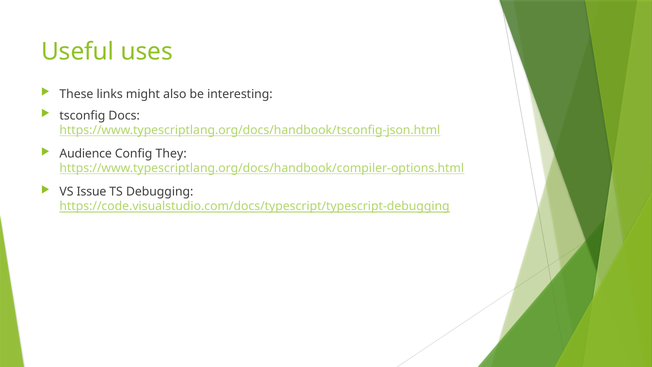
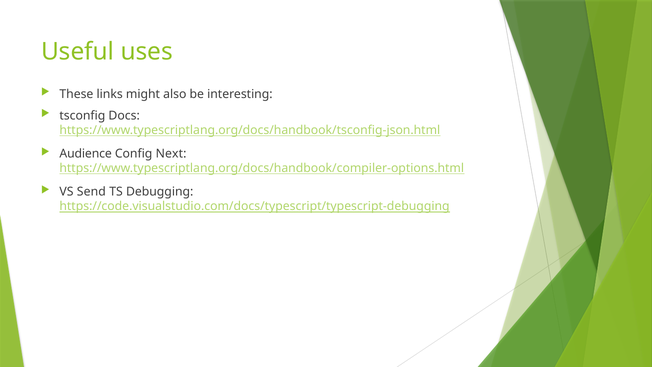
They: They -> Next (171, 154)
Issue: Issue -> Send (91, 192)
